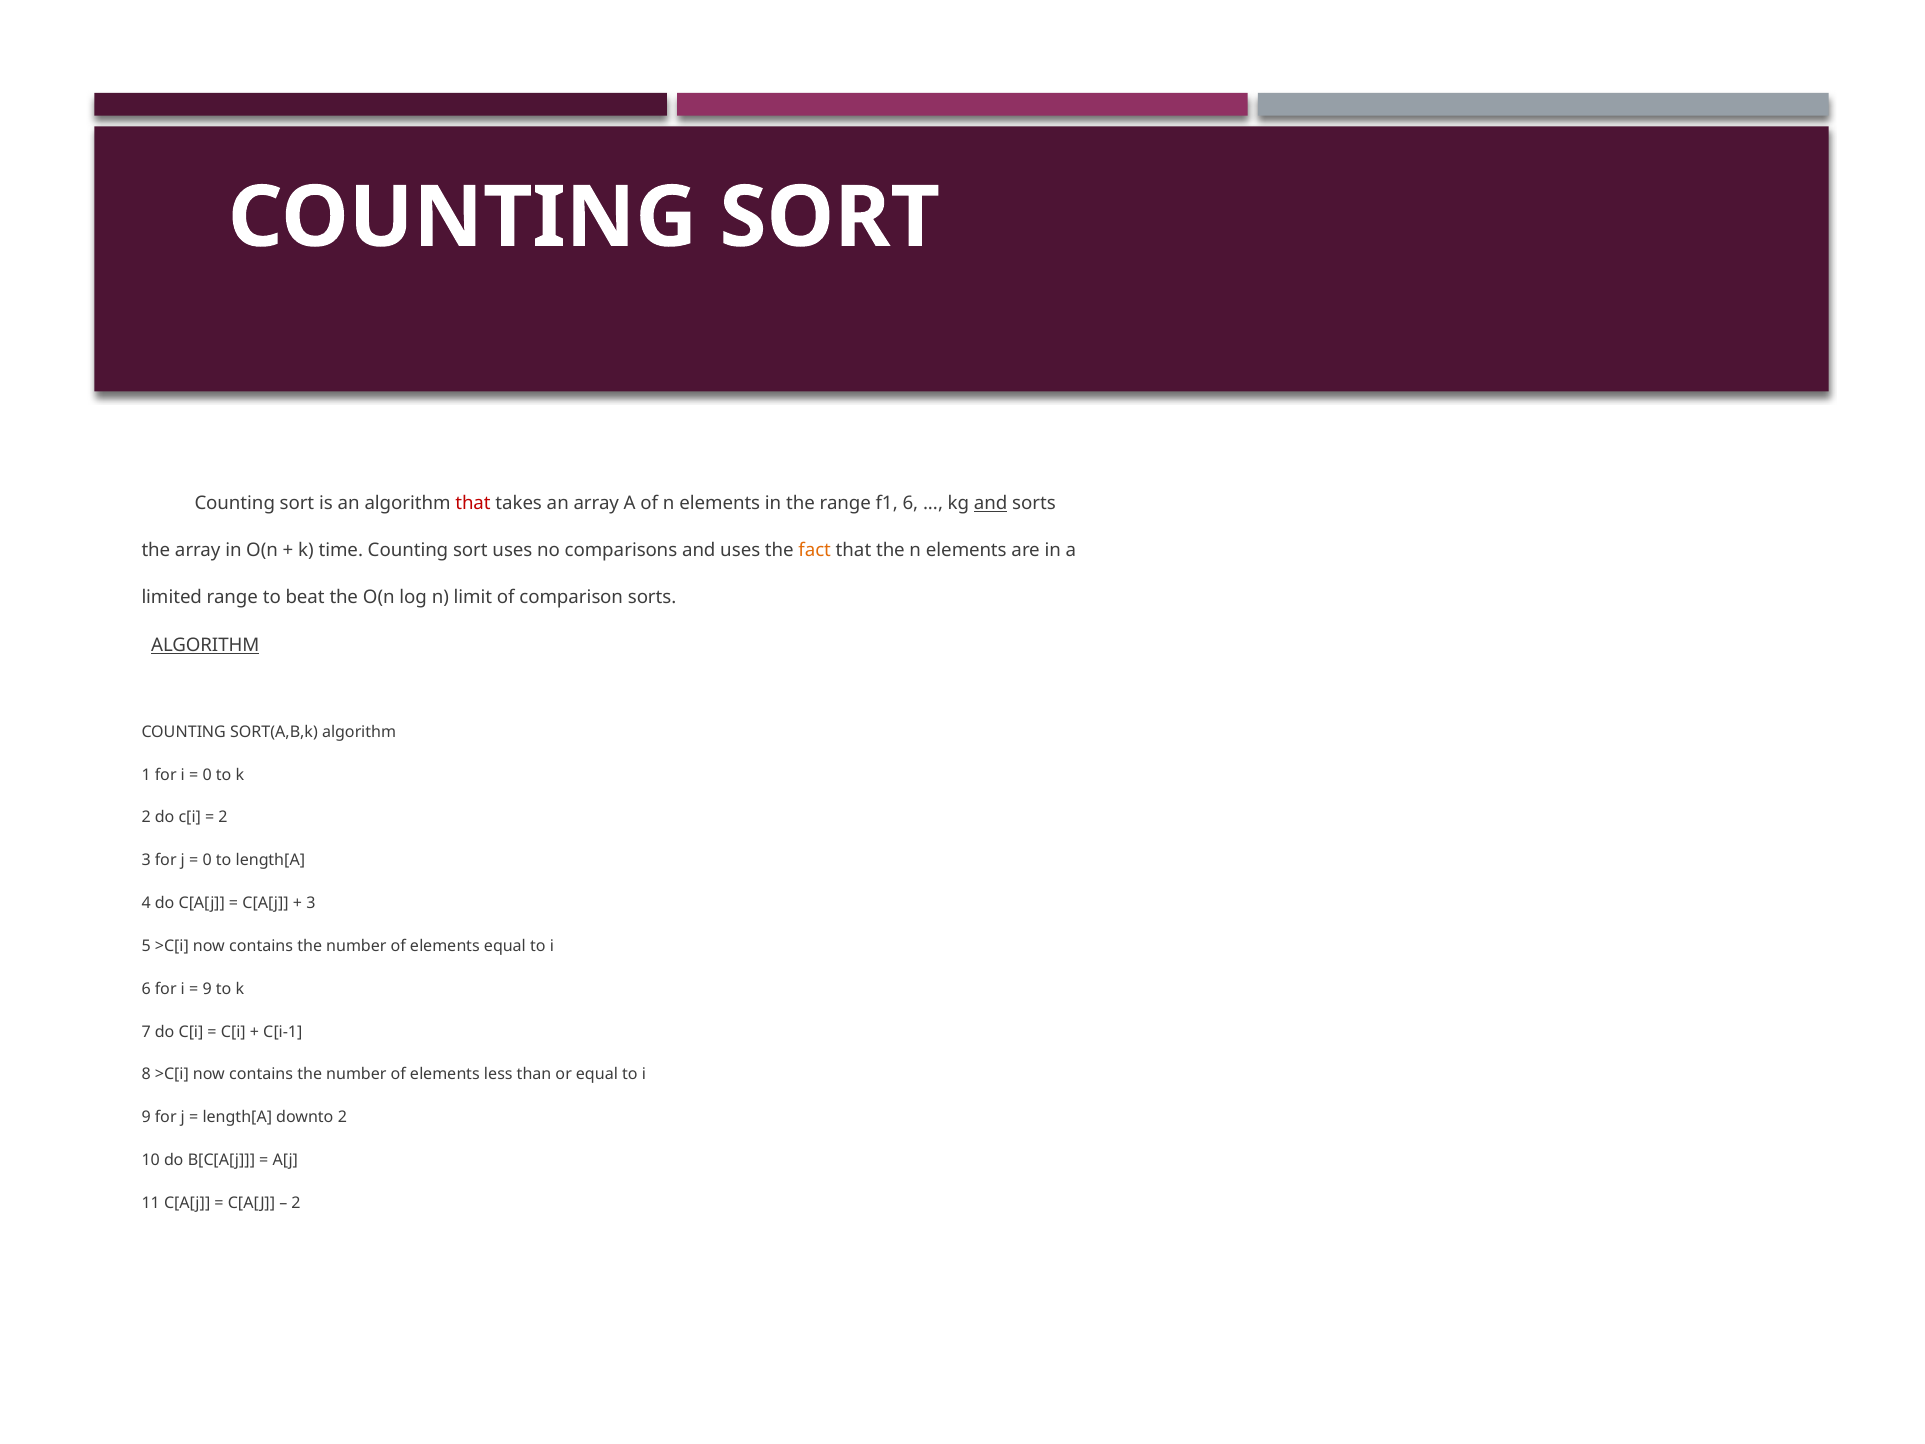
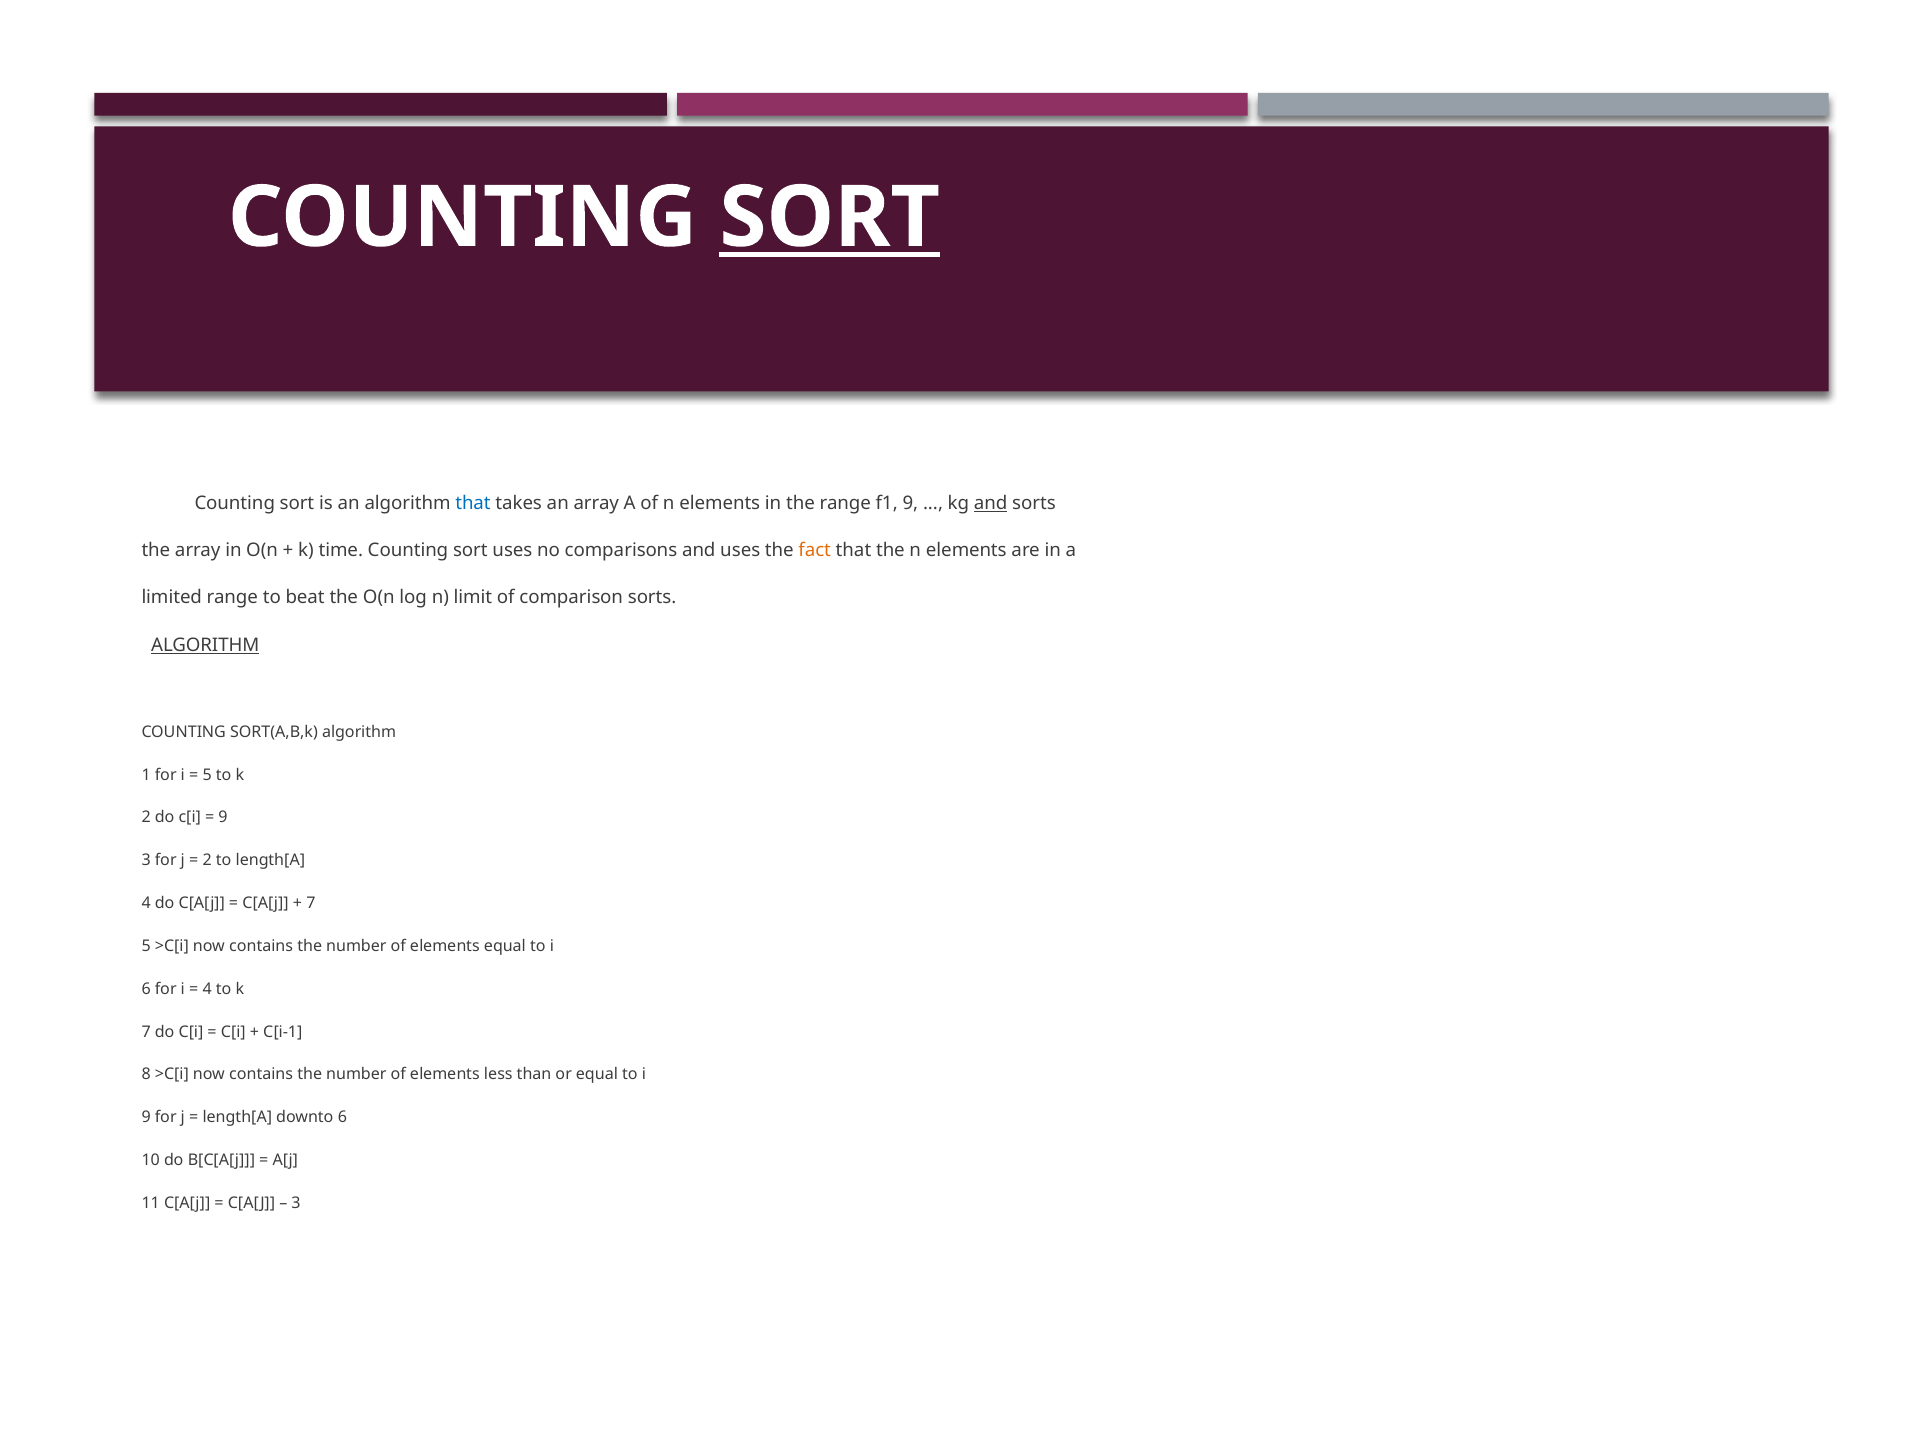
SORT underline: none -> present (830, 218)
that colour: red -> blue (473, 504)
f1 6: 6 -> 9 (910, 504)
0: 0 -> 5 (207, 775)
2: 2 -> 9 (223, 817)
0: 0 -> 2 (207, 860)
3: 3 -> 7 (311, 903)
9: 9 -> 4 (207, 989)
downto 2: 2 -> 6 (342, 1117)
2: 2 -> 3 (296, 1203)
